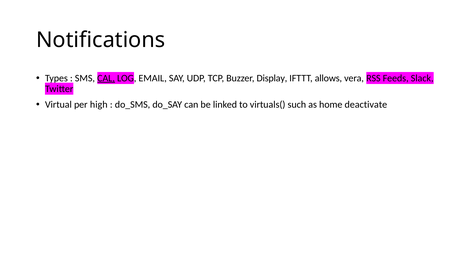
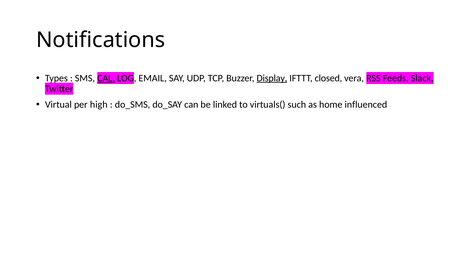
Display underline: none -> present (272, 78)
allows: allows -> closed (328, 78)
deactivate: deactivate -> influenced (366, 104)
